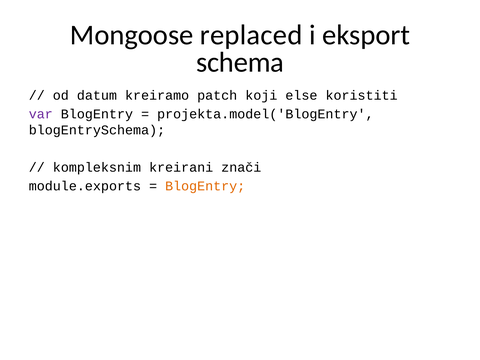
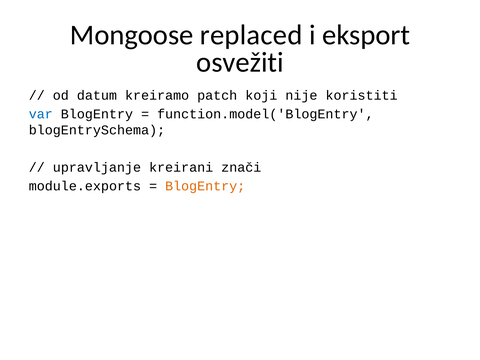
schema: schema -> osvežiti (240, 62)
else: else -> nije (301, 95)
var colour: purple -> blue (41, 114)
projekta.model('BlogEntry: projekta.model('BlogEntry -> function.model('BlogEntry (265, 114)
kompleksnim: kompleksnim -> upravljanje (97, 167)
